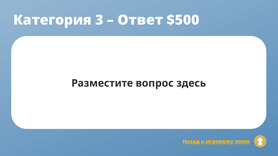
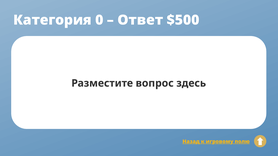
3: 3 -> 0 (99, 20)
